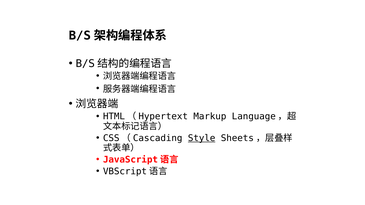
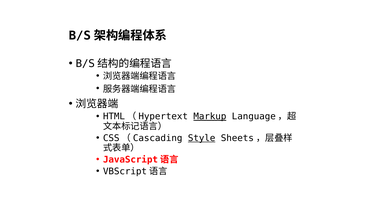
Markup underline: none -> present (210, 117)
